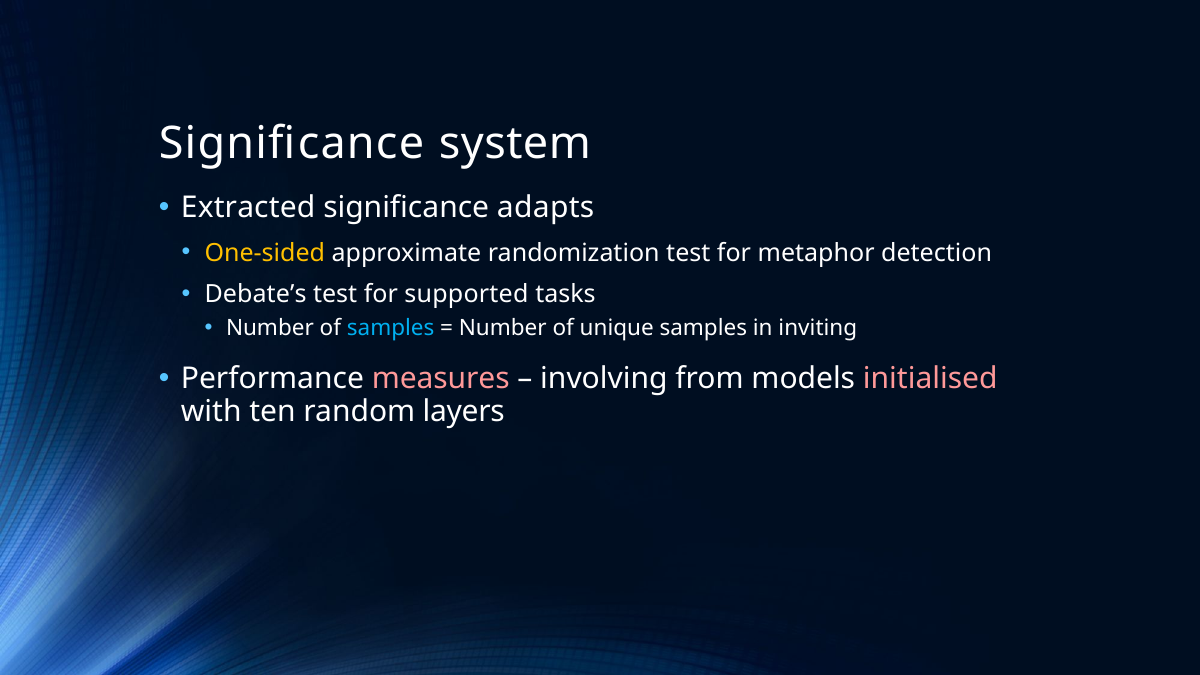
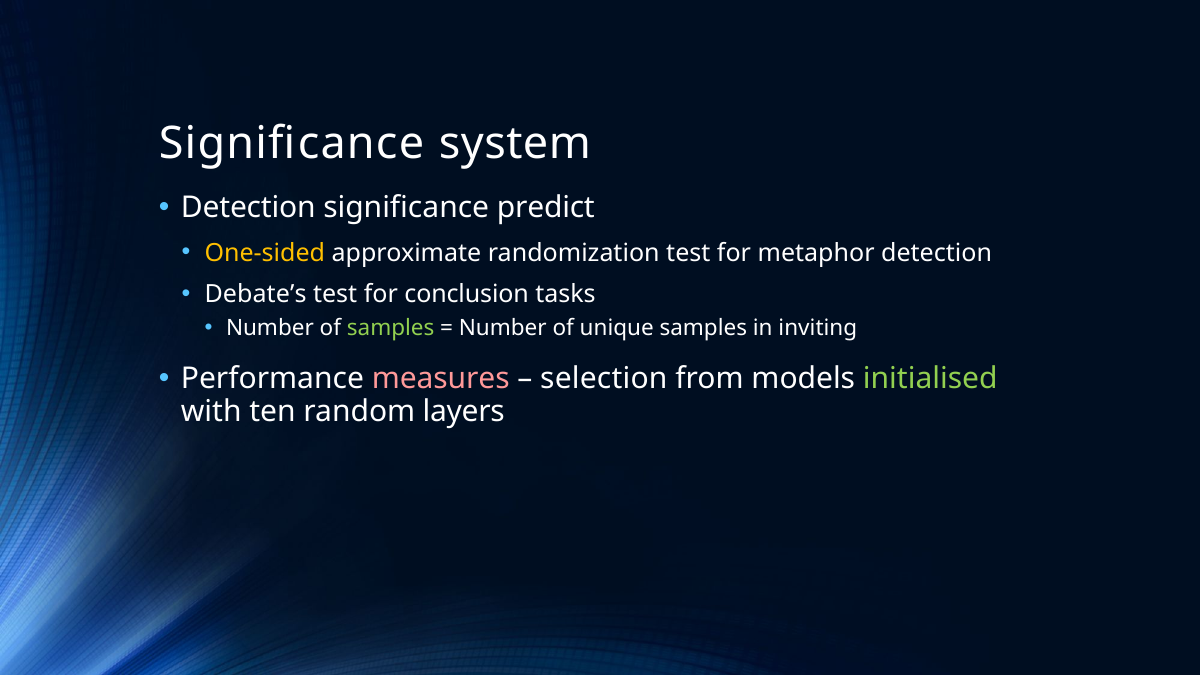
Extracted: Extracted -> Detection (248, 208)
adapts: adapts -> predict (546, 208)
supported: supported -> conclusion (467, 295)
samples colour: light blue -> light green (391, 328)
involving: involving -> selection (604, 379)
initialised colour: pink -> light green (930, 379)
